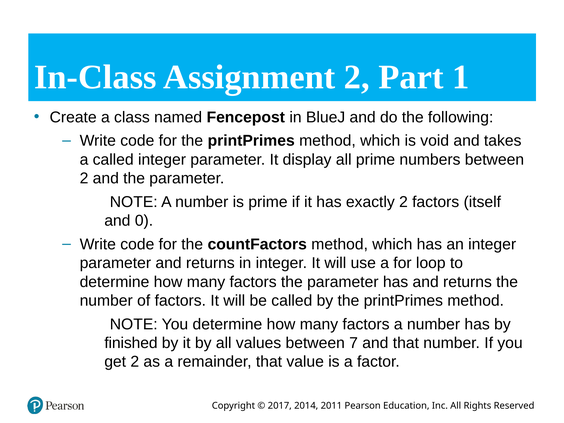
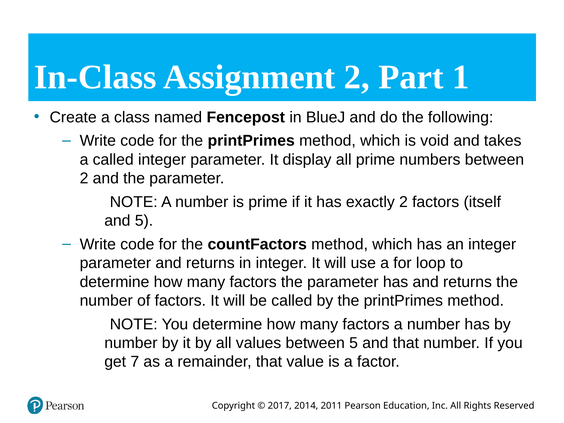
and 0: 0 -> 5 (144, 221)
finished: finished -> number (131, 343)
between 7: 7 -> 5 (354, 343)
get 2: 2 -> 7 (135, 362)
